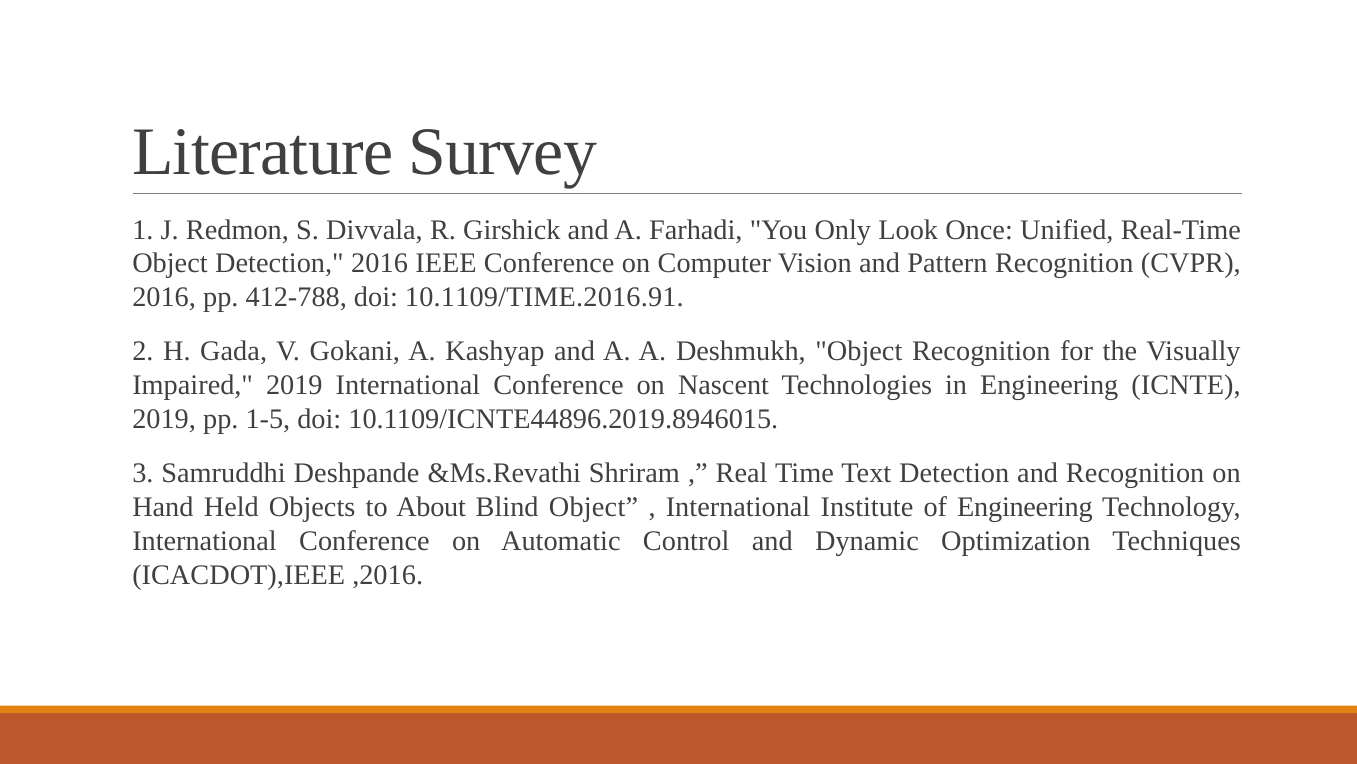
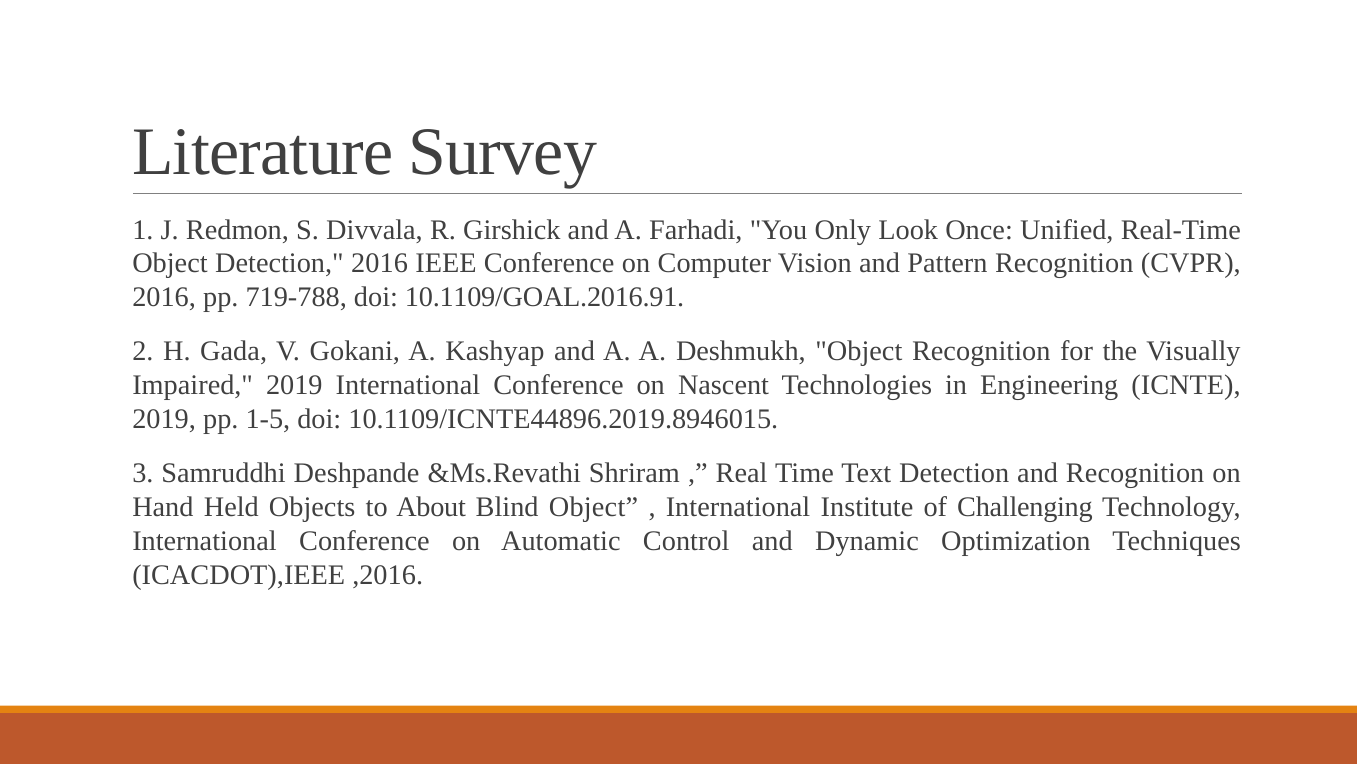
412-788: 412-788 -> 719-788 (296, 297)
10.1109/TIME.2016.91: 10.1109/TIME.2016.91 -> 10.1109/GOAL.2016.91 (545, 297)
of Engineering: Engineering -> Challenging (1025, 507)
